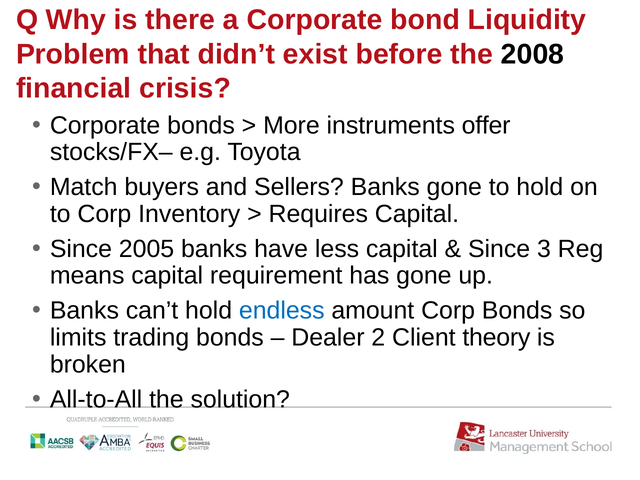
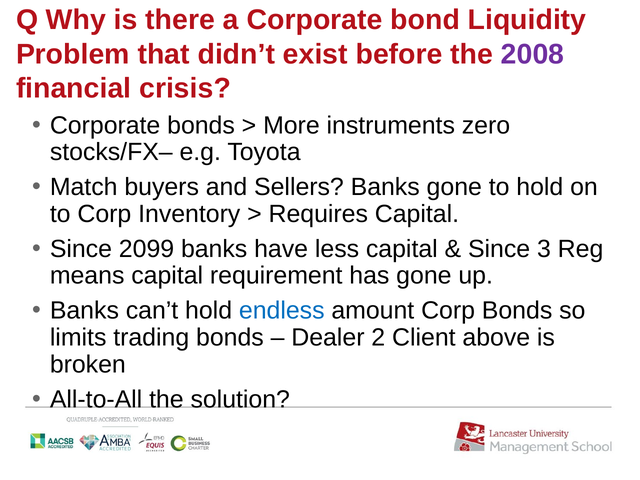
2008 colour: black -> purple (533, 54)
offer: offer -> zero (486, 125)
2005: 2005 -> 2099 (147, 249)
theory: theory -> above (496, 338)
